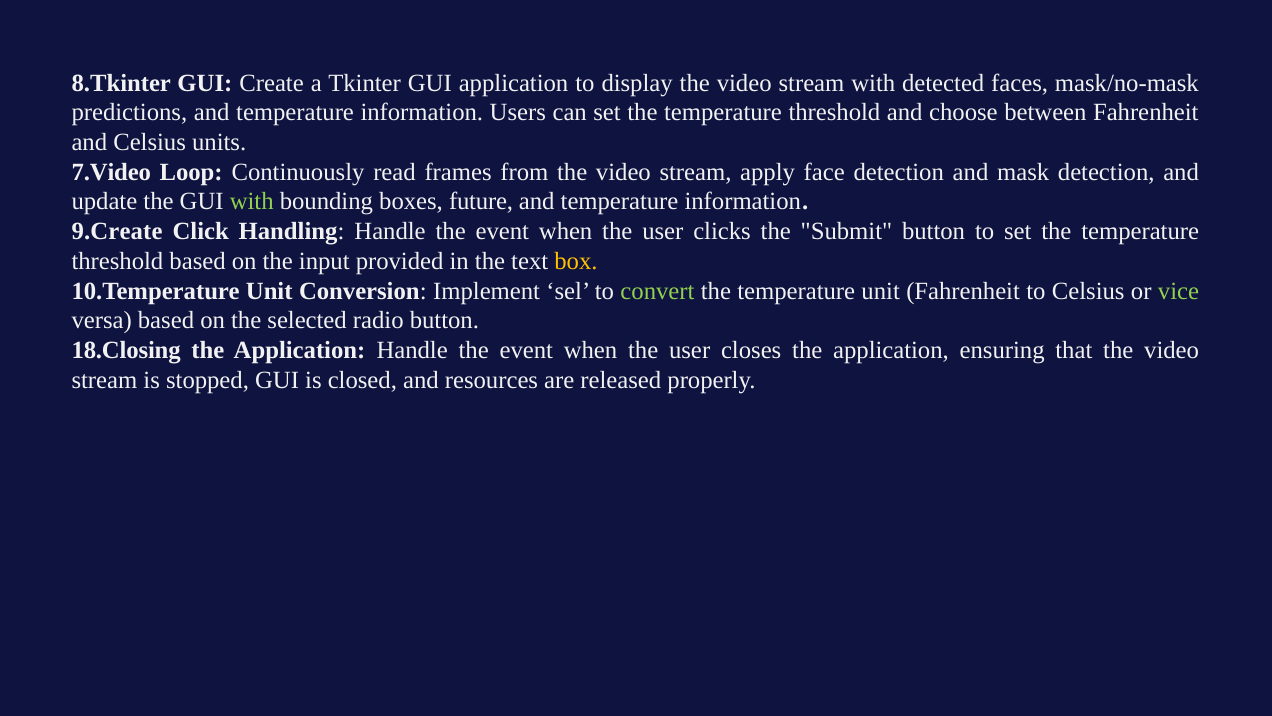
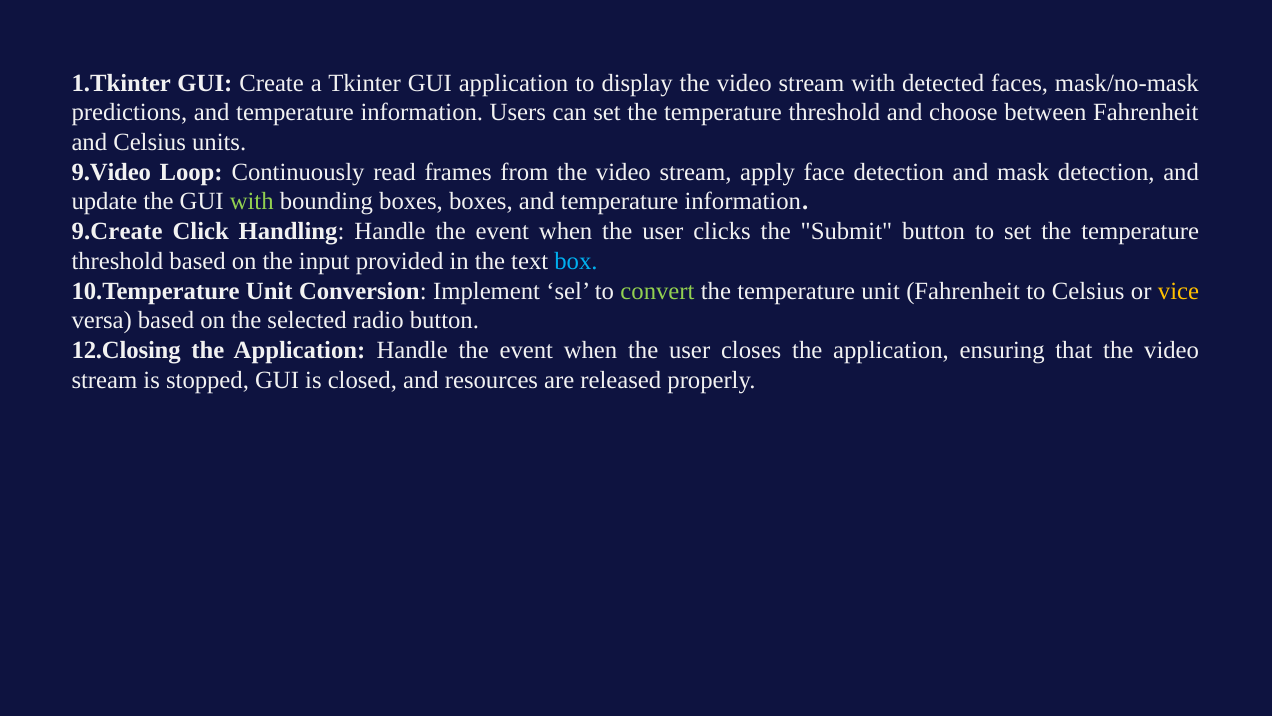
8.Tkinter: 8.Tkinter -> 1.Tkinter (121, 83)
7.Video: 7.Video -> 9.Video (111, 172)
boxes future: future -> boxes (481, 202)
box colour: yellow -> light blue (576, 261)
vice colour: light green -> yellow (1178, 291)
18.Closing: 18.Closing -> 12.Closing (126, 350)
